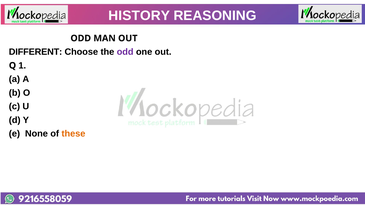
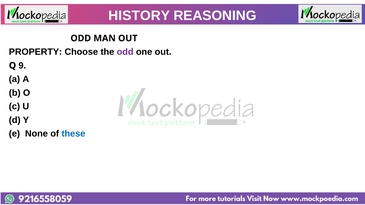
DIFFERENT: DIFFERENT -> PROPERTY (35, 52)
1: 1 -> 9 (22, 66)
these colour: orange -> blue (73, 134)
